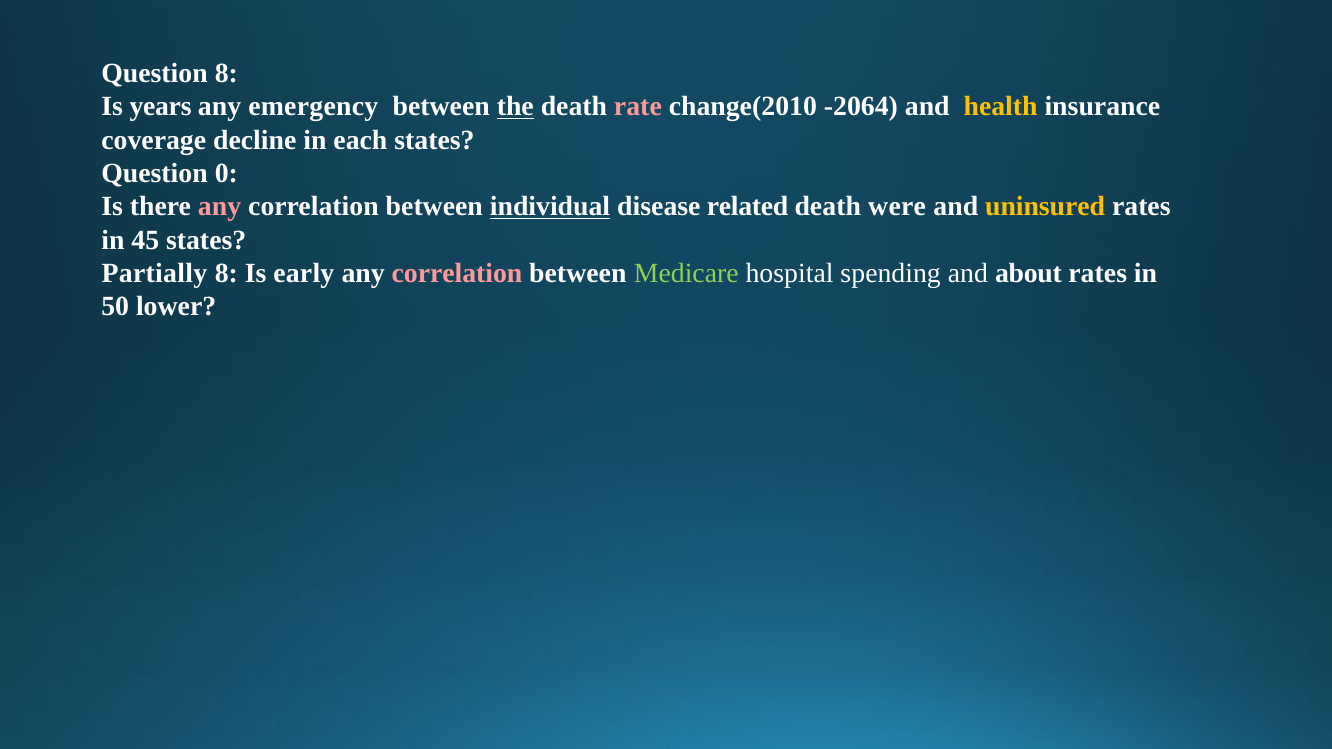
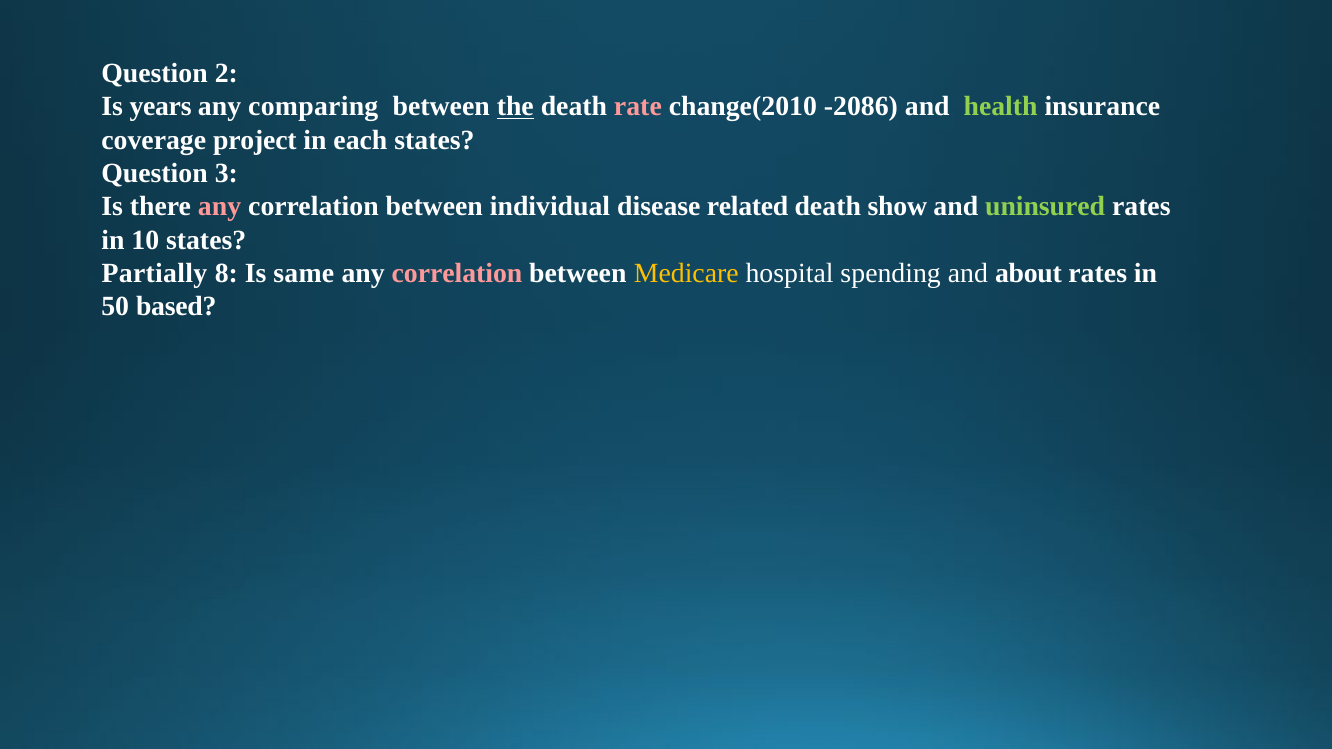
Question 8: 8 -> 2 (226, 73)
emergency: emergency -> comparing (313, 107)
-2064: -2064 -> -2086 (861, 107)
health colour: yellow -> light green (1001, 107)
decline: decline -> project (255, 140)
0: 0 -> 3 (226, 173)
individual underline: present -> none (550, 207)
were: were -> show (897, 207)
uninsured colour: yellow -> light green (1045, 207)
45: 45 -> 10 (145, 240)
early: early -> same (304, 273)
Medicare colour: light green -> yellow (686, 273)
lower: lower -> based (176, 307)
